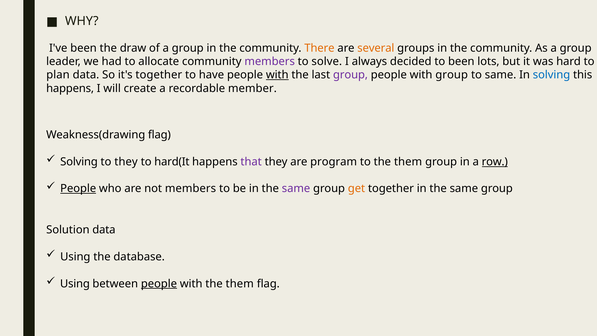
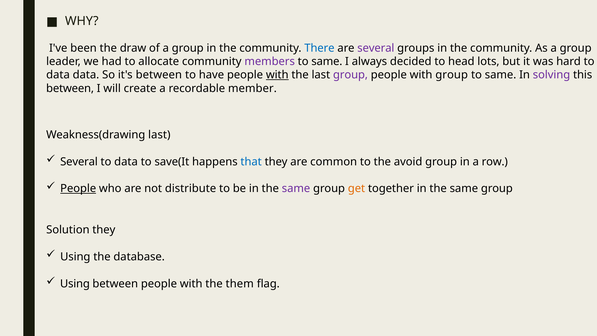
There colour: orange -> blue (319, 48)
several colour: orange -> purple (376, 48)
solve: solve -> same (327, 61)
to been: been -> head (461, 61)
plan: plan -> data (58, 75)
it's together: together -> between (159, 75)
solving colour: blue -> purple (551, 75)
happens: happens -> between (70, 88)
Weakness(drawing flag: flag -> last (159, 135)
Solving: Solving -> Several (79, 162)
they: they -> data (126, 162)
hard(It: hard(It -> save(It (172, 162)
that colour: purple -> blue (251, 162)
program: program -> common (334, 162)
to the them: them -> avoid (408, 162)
row underline: present -> none (495, 162)
not members: members -> distribute (191, 188)
Solution data: data -> they (104, 230)
people underline: present -> none (159, 284)
